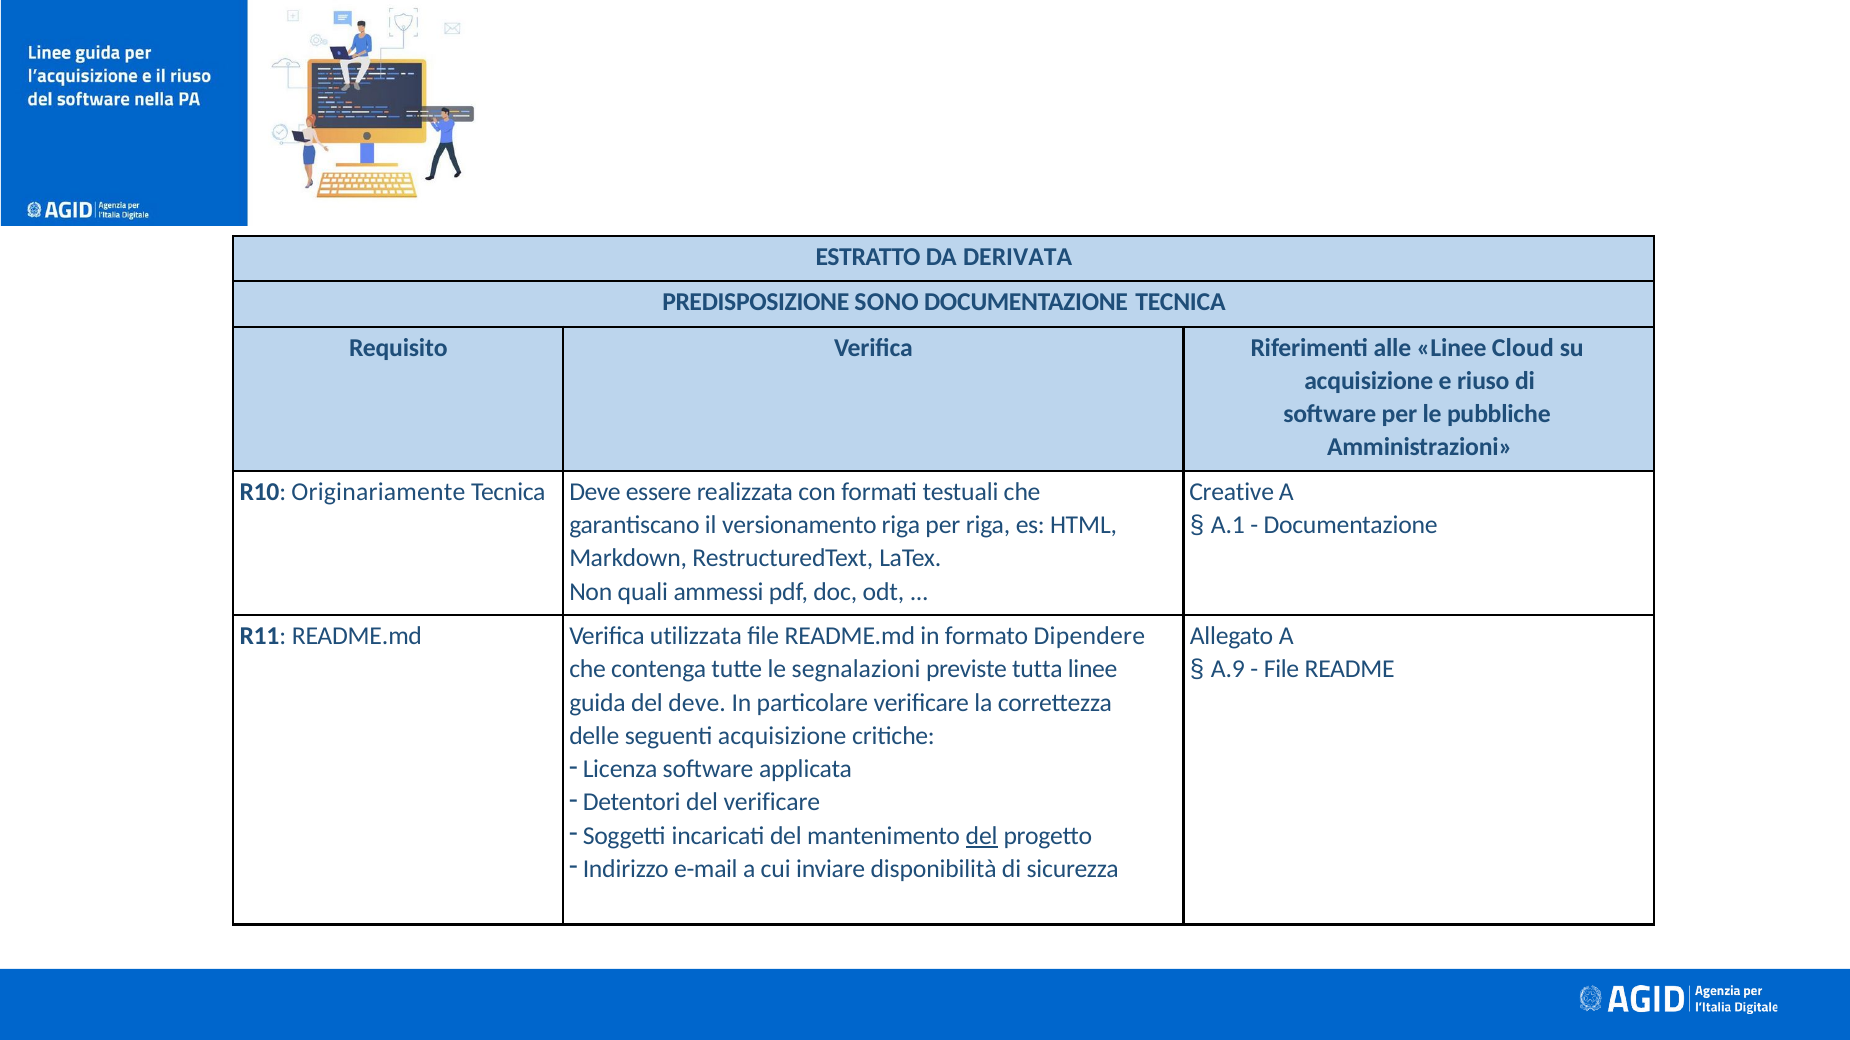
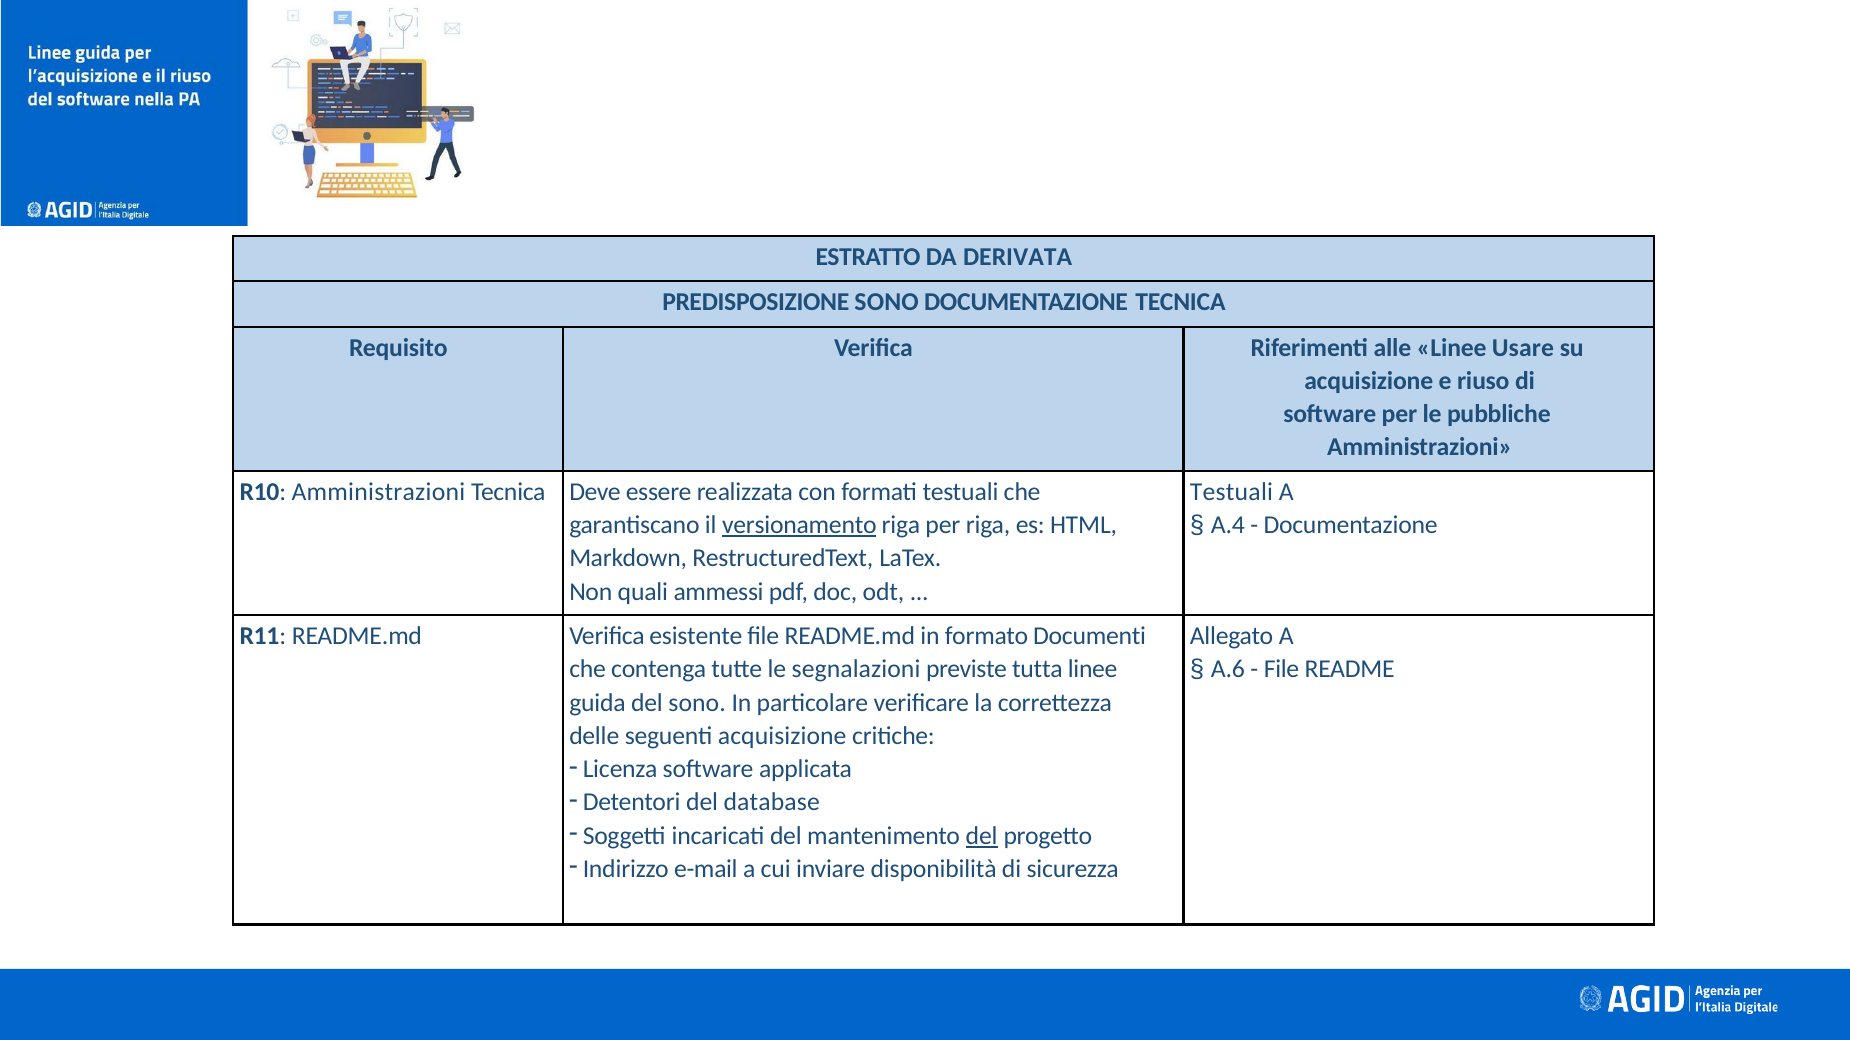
Cloud: Cloud -> Usare (1523, 348)
R10 Originariamente: Originariamente -> Amministrazioni (378, 492)
Creative: Creative -> Testuali (1231, 492)
A.1: A.1 -> A.4 (1228, 526)
versionamento underline: none -> present (799, 525)
utilizzata: utilizzata -> esistente (696, 636)
Dipendere: Dipendere -> Documenti (1090, 636)
A.9: A.9 -> A.6 (1228, 670)
del deve: deve -> sono (697, 703)
del verificare: verificare -> database (772, 803)
